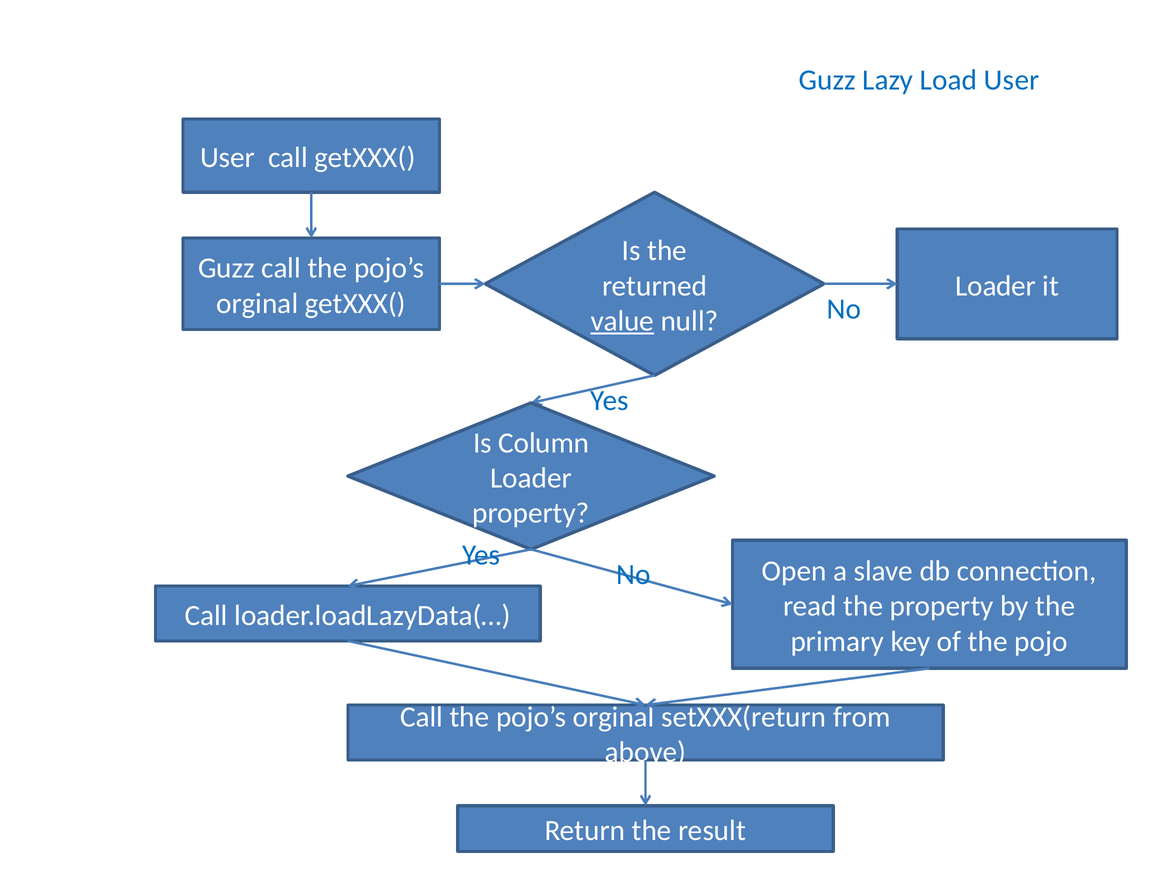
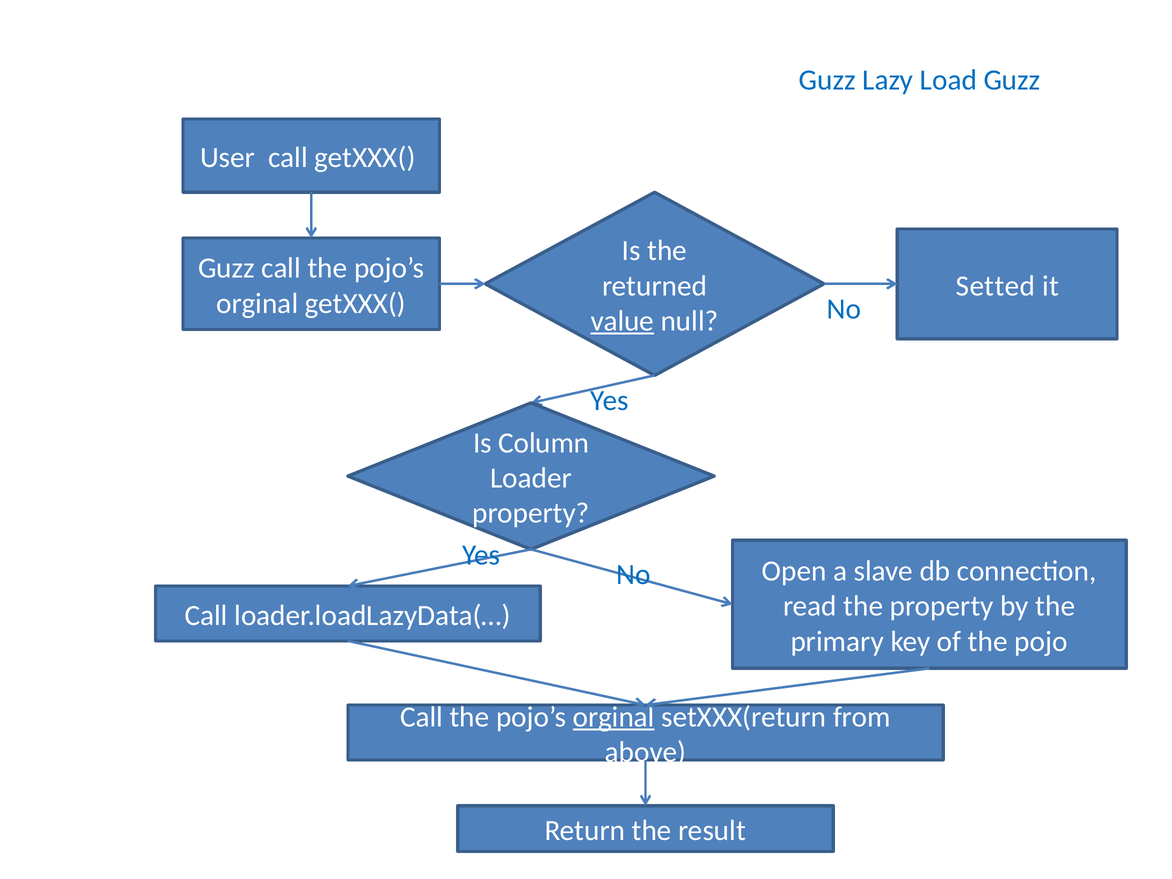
Load User: User -> Guzz (1012, 80)
Loader: Loader -> Setted (995, 286)
orginal underline: none -> present (614, 717)
